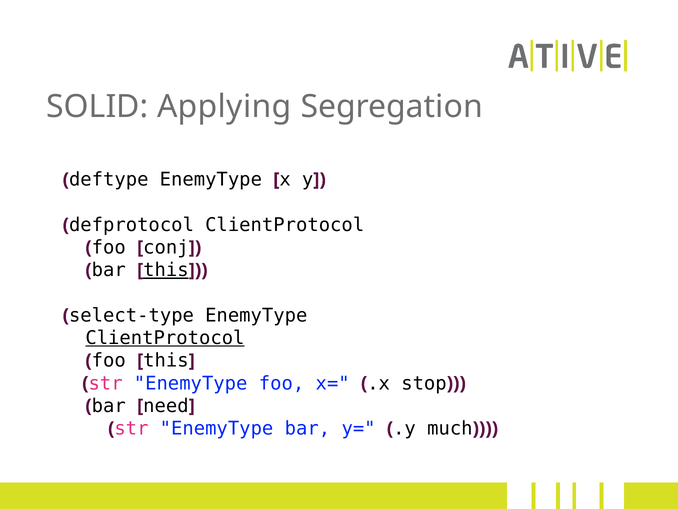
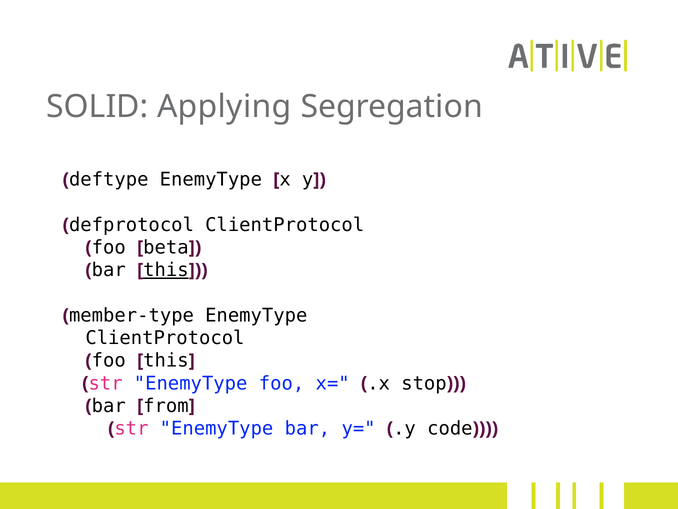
conj: conj -> beta (166, 247)
select-type: select-type -> member-type (131, 315)
ClientProtocol underline: present -> none (165, 338)
need: need -> from (166, 406)
much: much -> code (450, 428)
